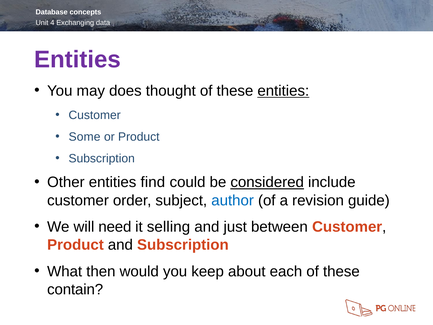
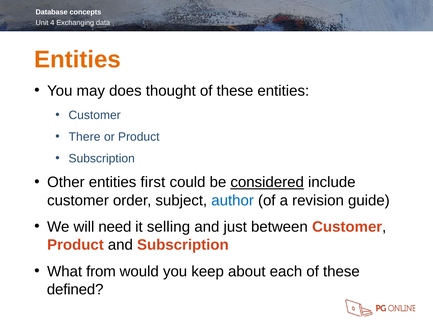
Entities colour: purple -> orange (78, 60)
entities underline: present -> none (283, 91)
Some: Some -> There (85, 137)
find: find -> first (153, 182)
then: then -> from (101, 271)
contain: contain -> defined (75, 289)
